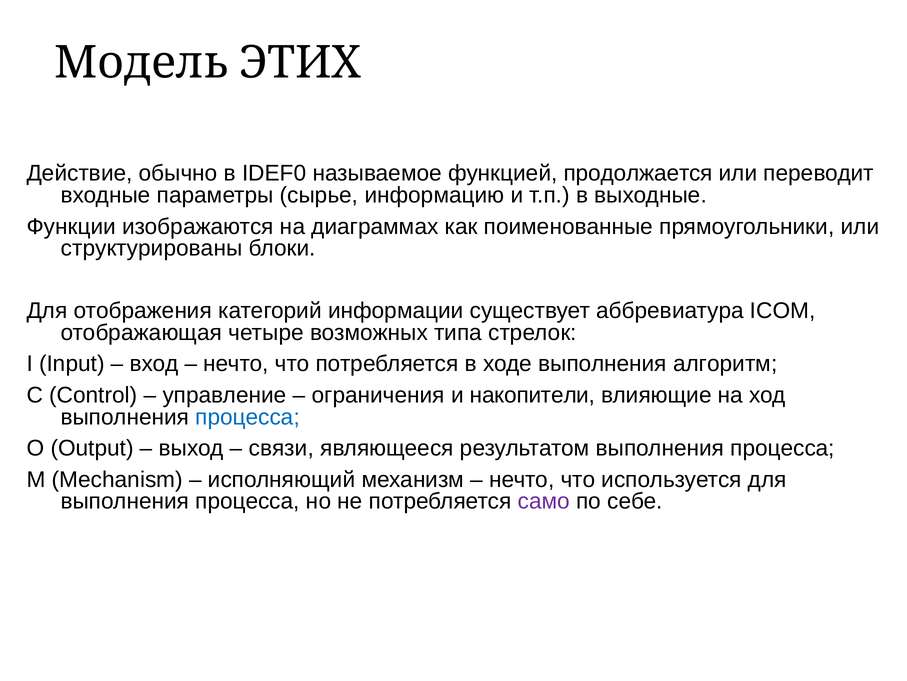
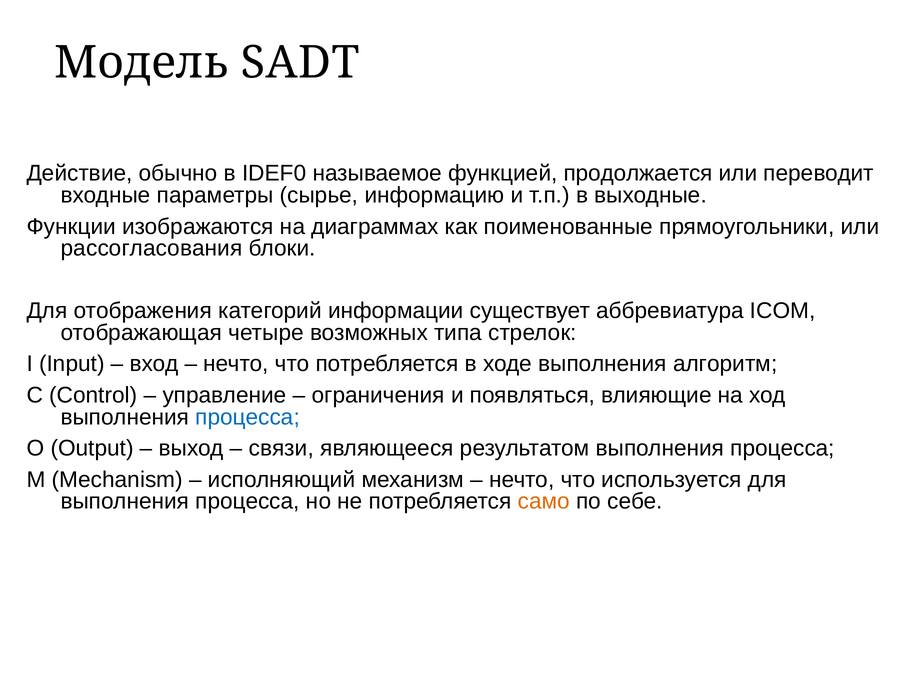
ЭТИХ: ЭТИХ -> SADT (300, 63)
структурированы: структурированы -> рассогласования (152, 248)
накопители: накопители -> появляться (532, 395)
само colour: purple -> orange (544, 501)
